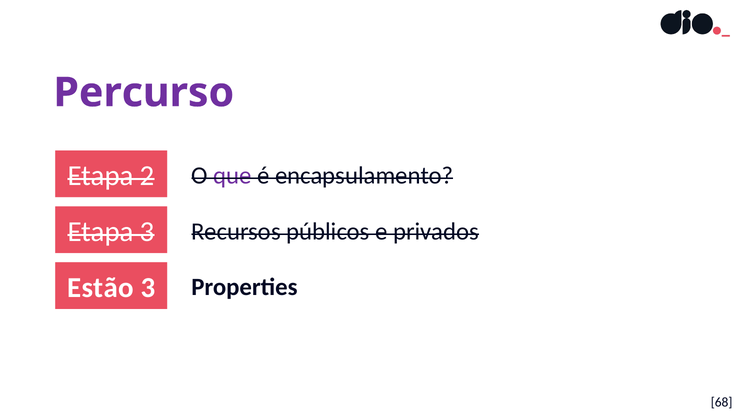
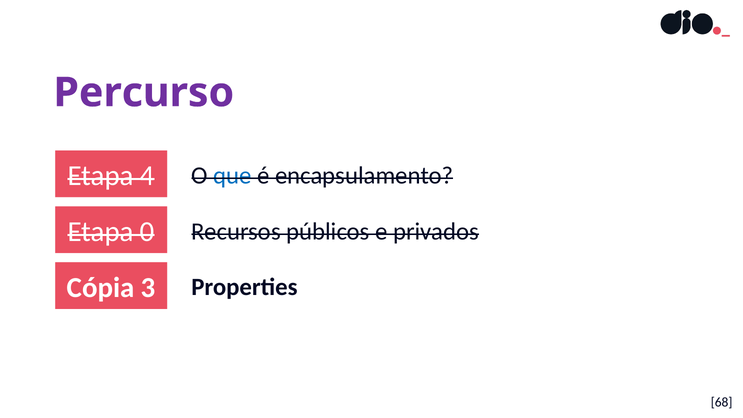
2: 2 -> 4 (147, 176)
que colour: purple -> blue (232, 175)
Etapa 3: 3 -> 0 (147, 232)
Estão: Estão -> Cópia (101, 288)
